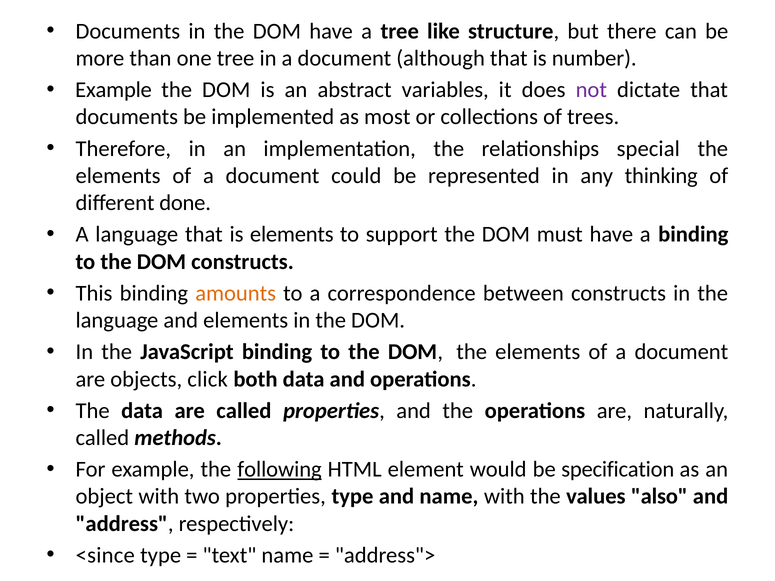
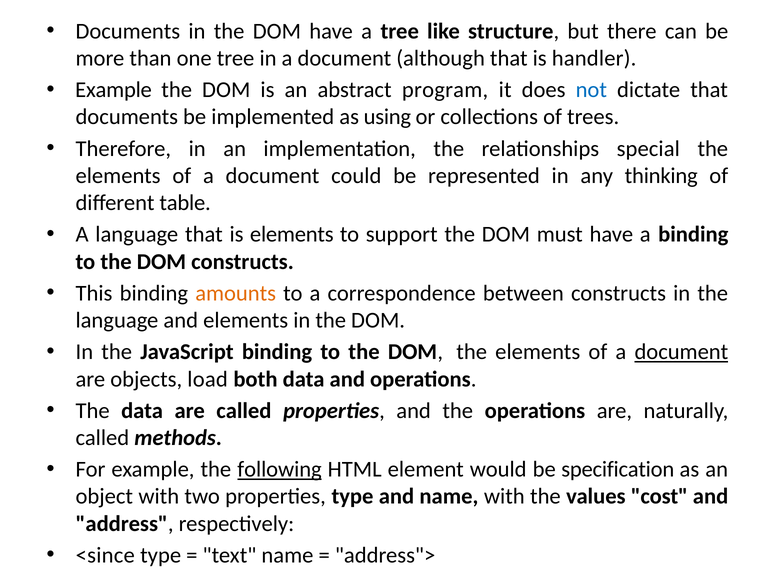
number: number -> handler (594, 58)
variables: variables -> program (445, 90)
not colour: purple -> blue (591, 90)
most: most -> using (387, 117)
done: done -> table (185, 203)
document underline: none -> present (681, 352)
click: click -> load (208, 379)
also: also -> cost (659, 497)
